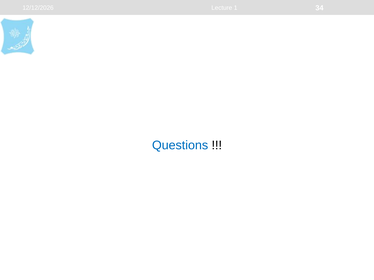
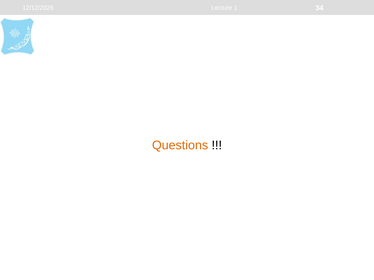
Questions colour: blue -> orange (180, 145)
